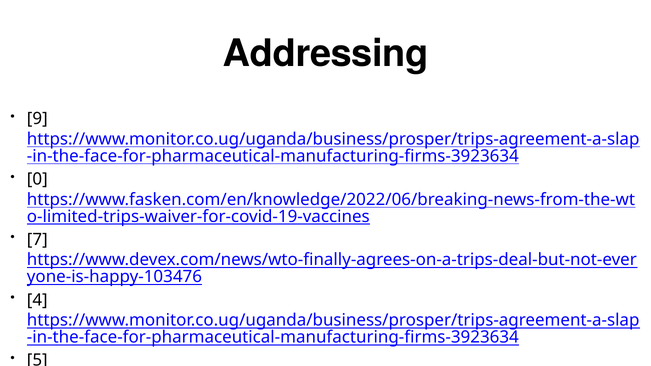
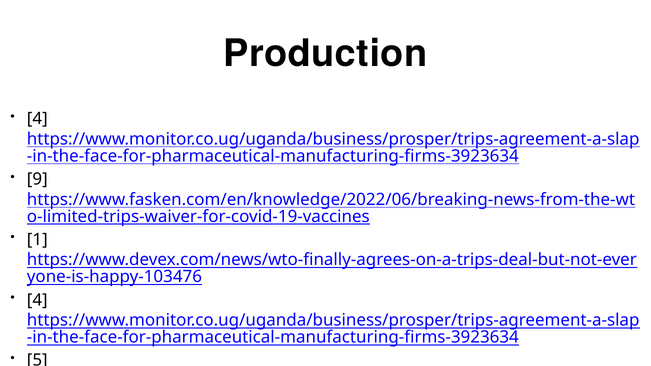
Addressing: Addressing -> Production (325, 54)
9: 9 -> 4 (37, 119)
0: 0 -> 9 (37, 179)
7: 7 -> 1 (37, 240)
